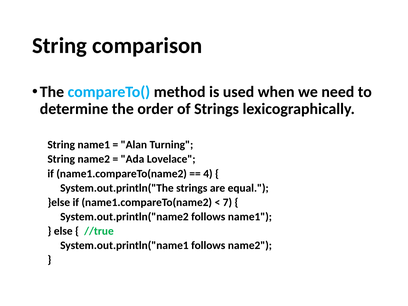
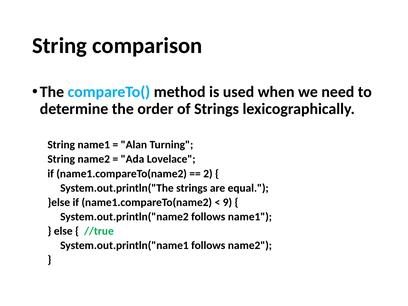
4: 4 -> 2 (208, 174)
7: 7 -> 9 (227, 202)
